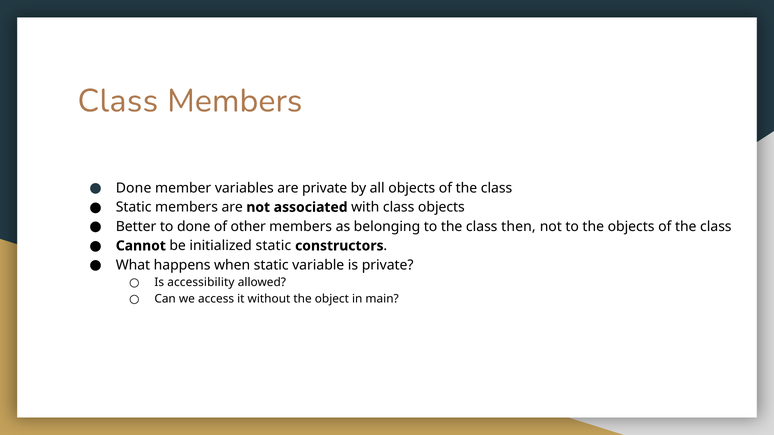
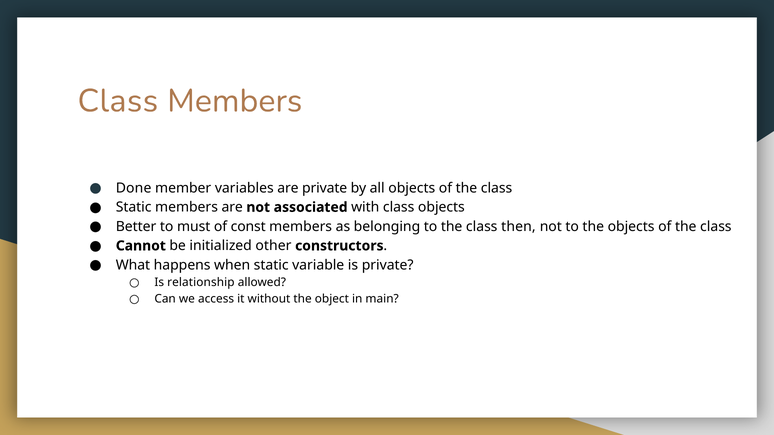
to done: done -> must (194, 227)
other: other -> const (248, 227)
initialized static: static -> other (273, 246)
accessibility: accessibility -> relationship (201, 283)
